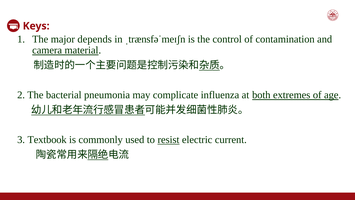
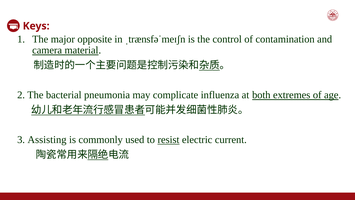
depends: depends -> opposite (95, 39)
Textbook: Textbook -> Assisting (47, 140)
